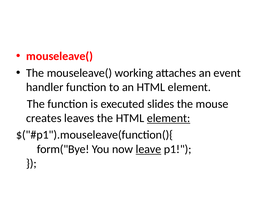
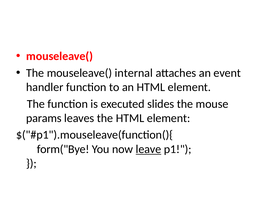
working: working -> internal (134, 73)
creates: creates -> params (44, 118)
element underline: present -> none (169, 118)
